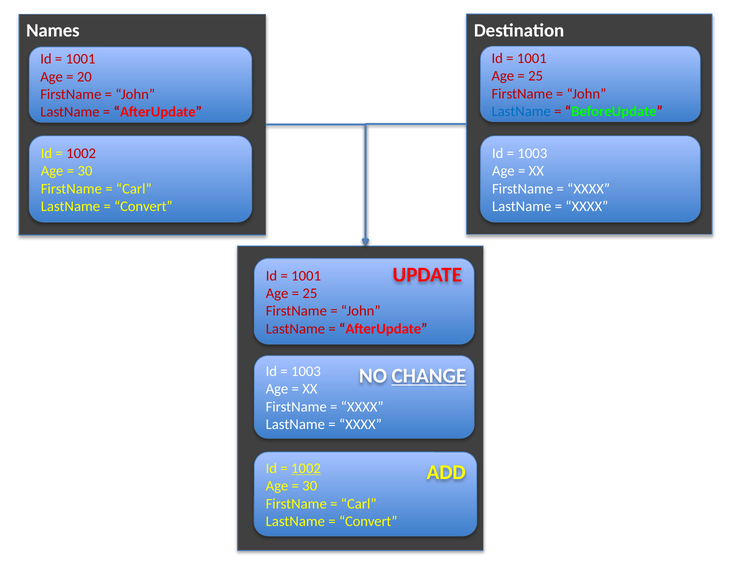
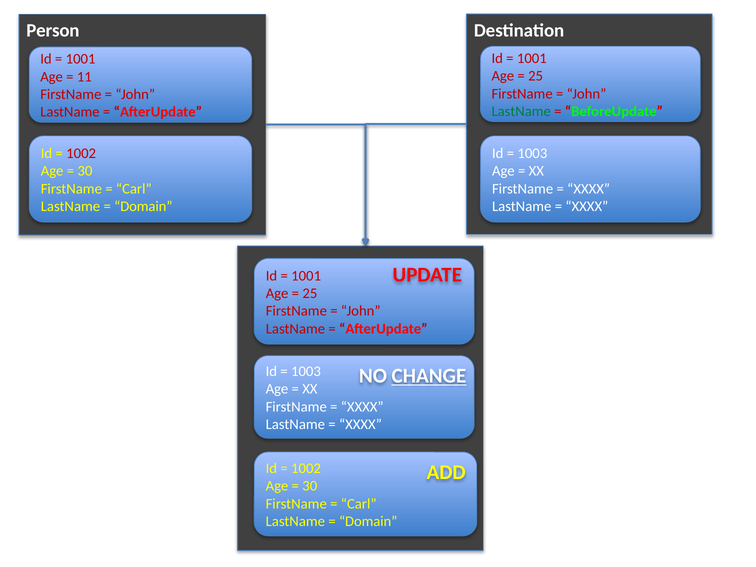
Names: Names -> Person (53, 31)
20: 20 -> 11 (84, 77)
LastName colour: blue -> green (521, 111)
Convert: Convert -> Domain (143, 206)
1002 underline: present -> none (306, 468)
Convert: Convert -> Domain (368, 521)
